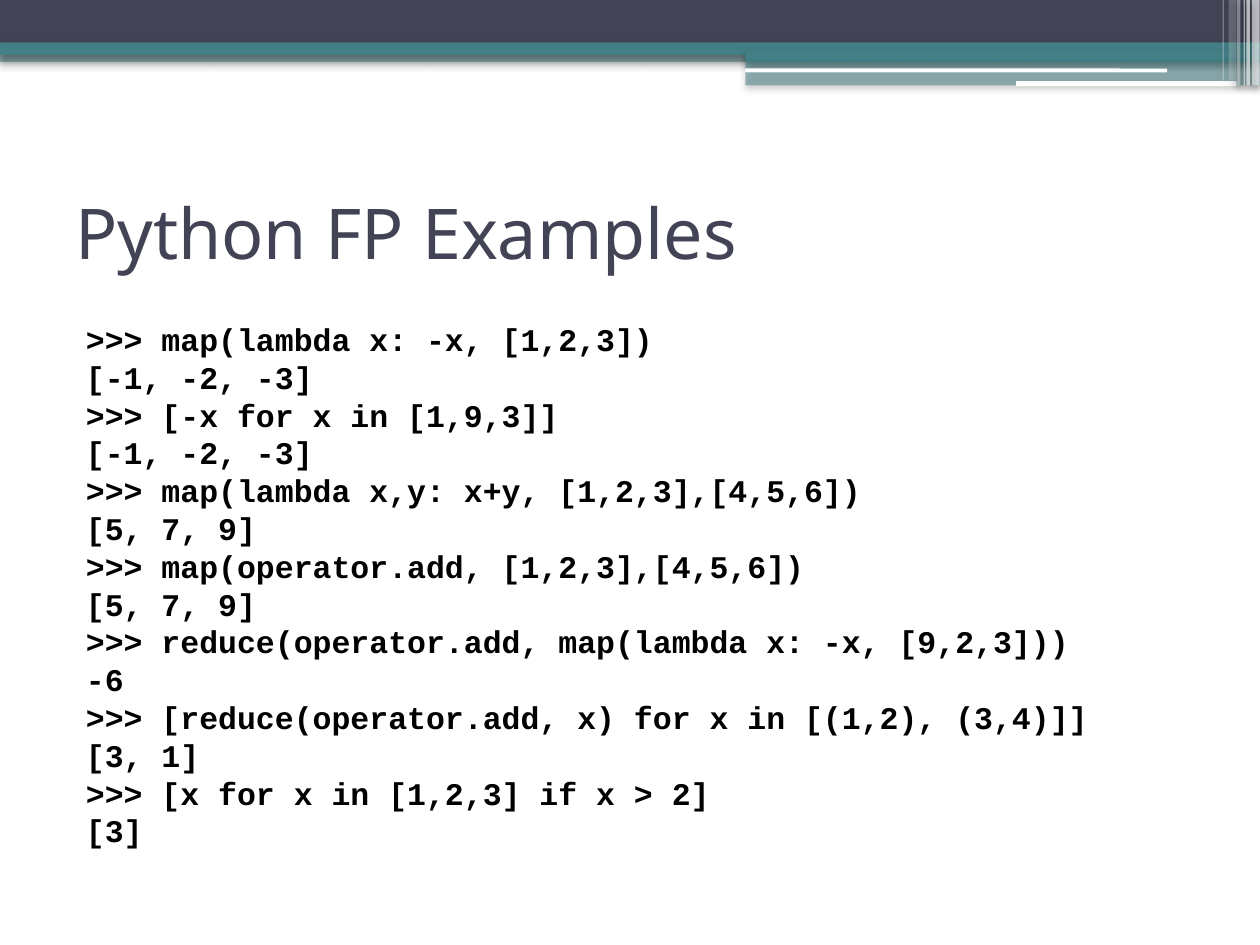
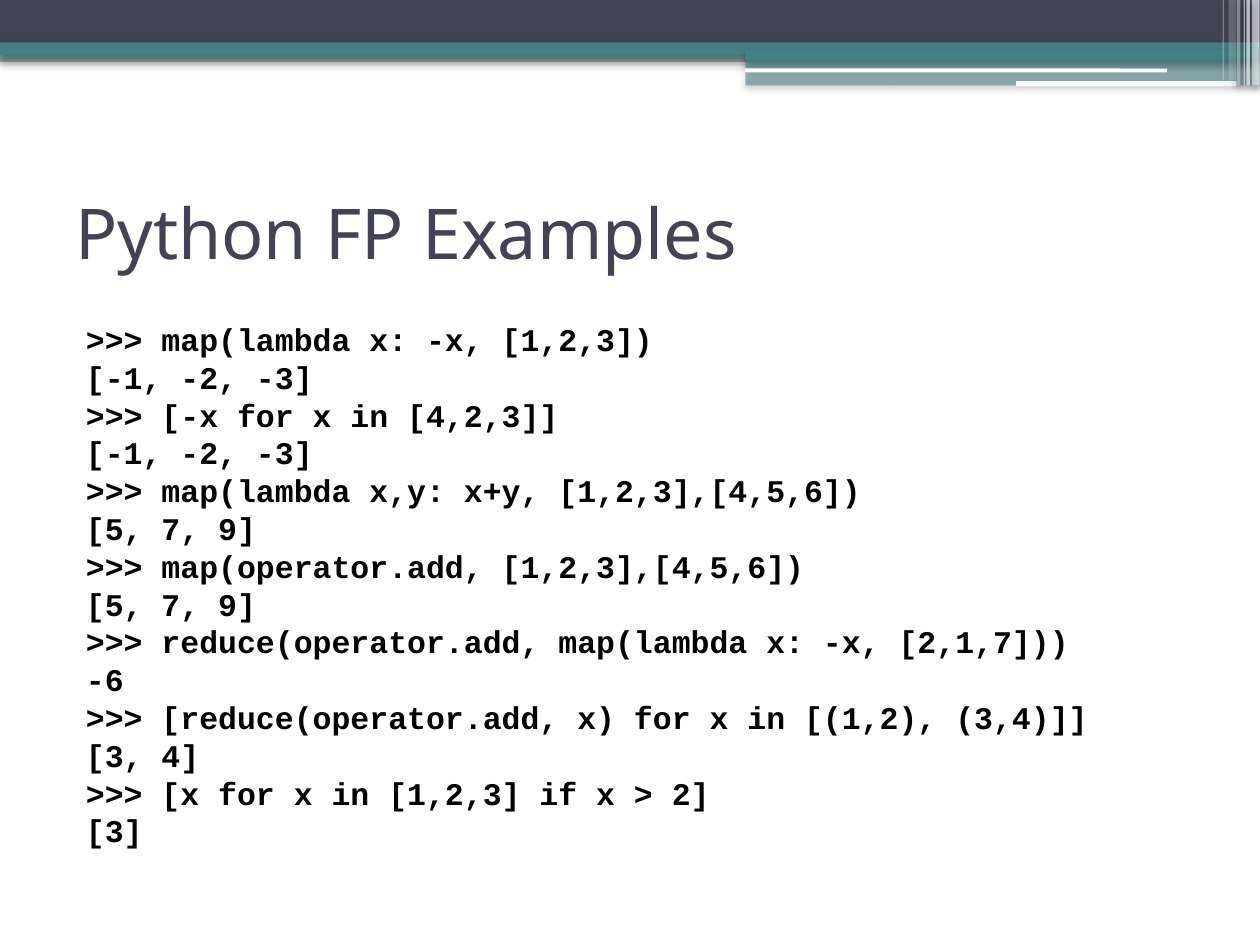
1,9,3: 1,9,3 -> 4,2,3 (483, 417)
9,2,3: 9,2,3 -> 2,1,7 (984, 644)
1: 1 -> 4 (180, 757)
